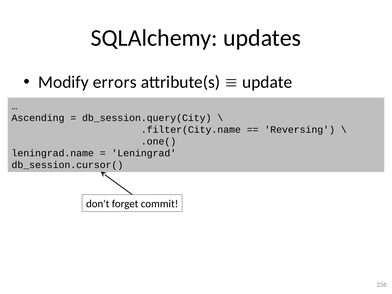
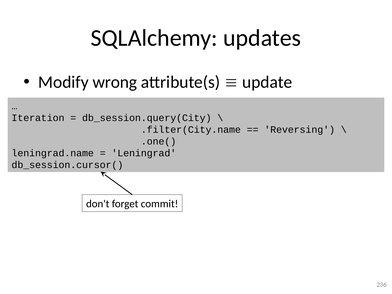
errors: errors -> wrong (115, 82)
Ascending: Ascending -> Iteration (38, 118)
